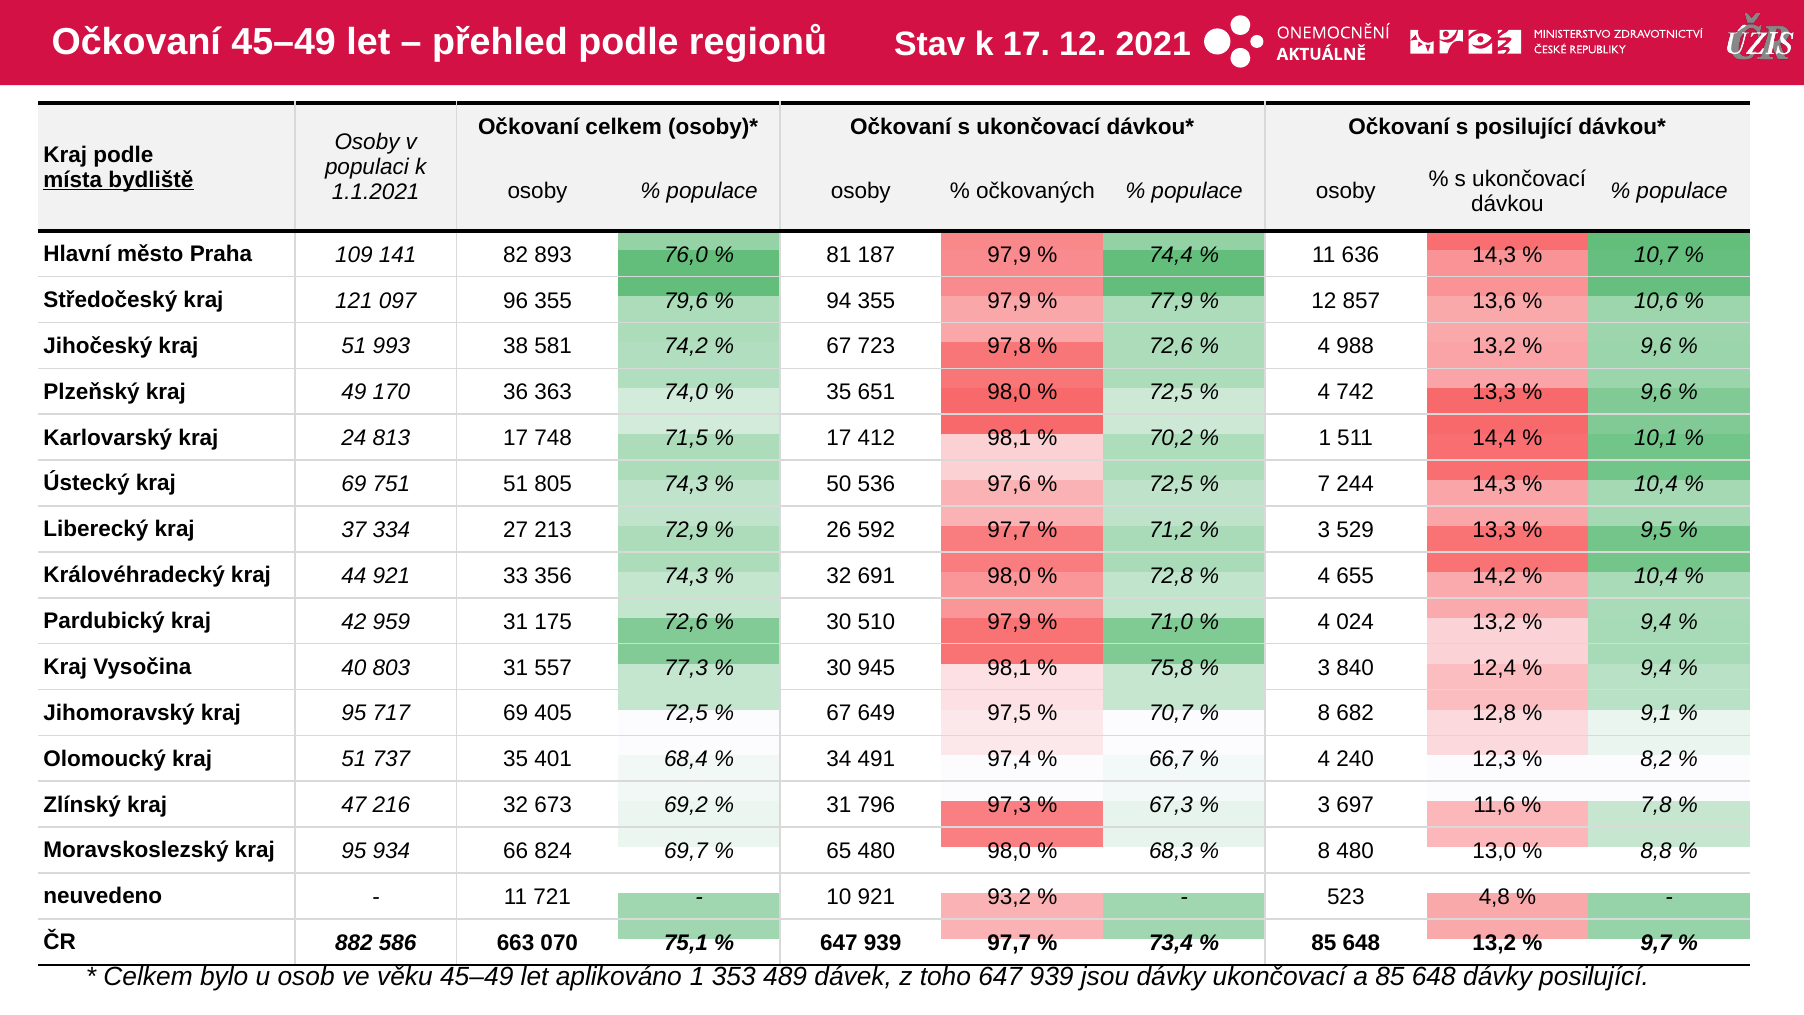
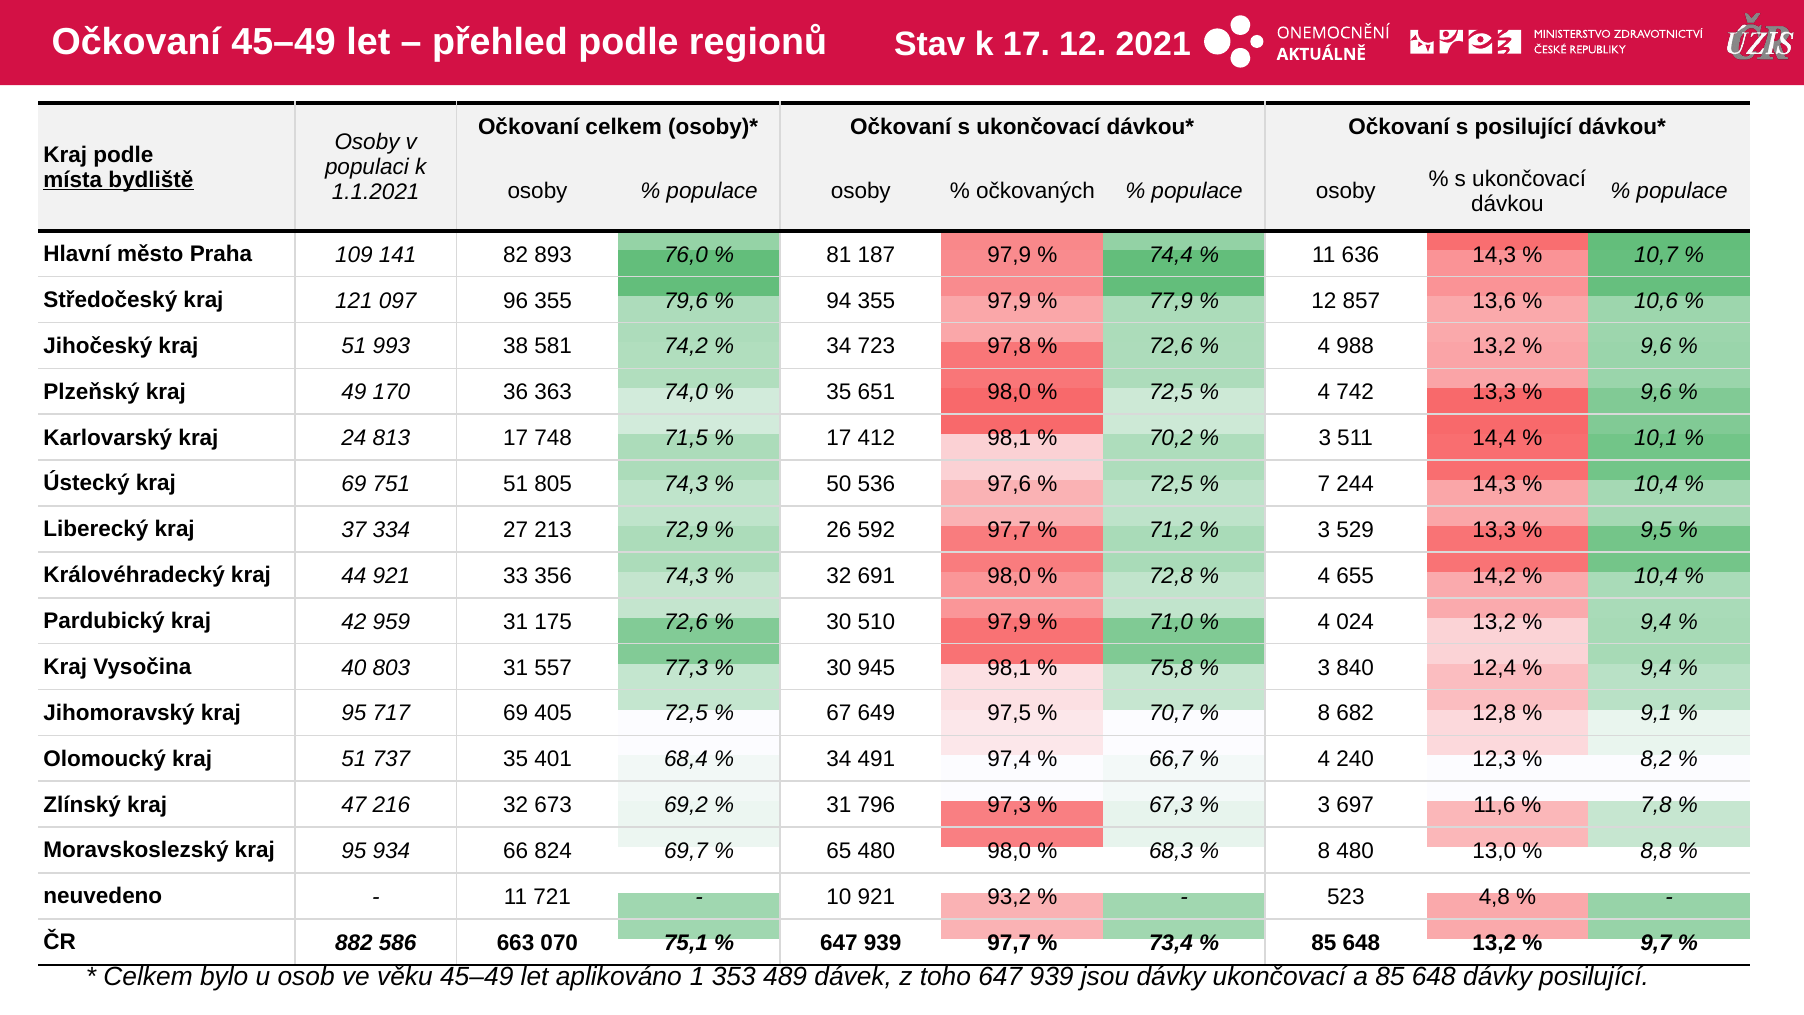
67: 67 -> 34 (839, 346)
1: 1 -> 3 (1325, 438)
